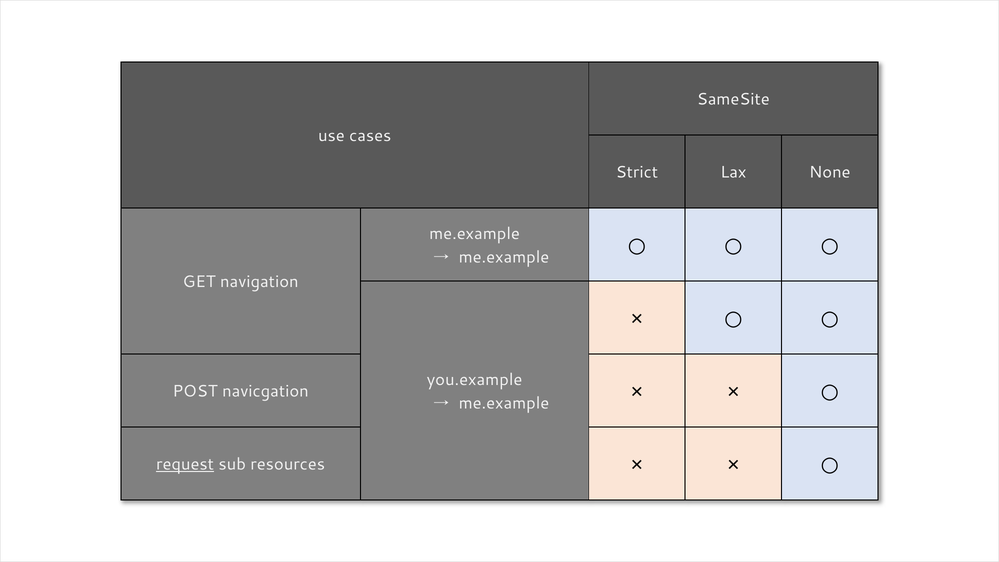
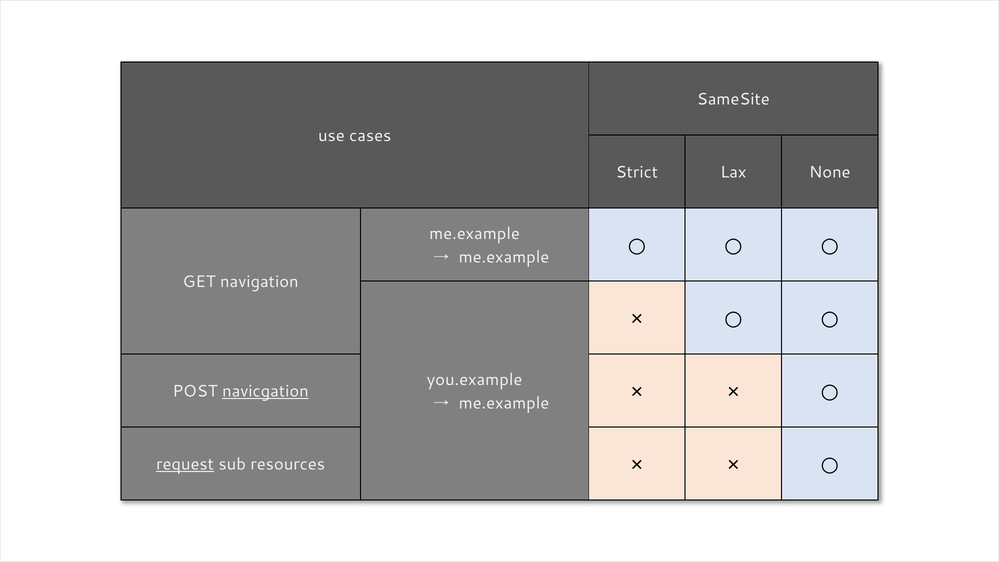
navicgation underline: none -> present (265, 391)
